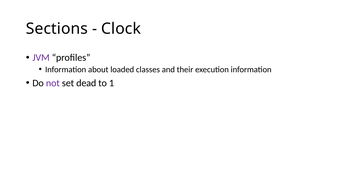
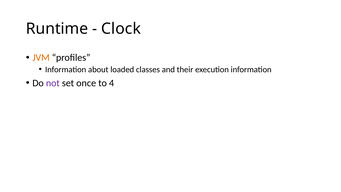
Sections: Sections -> Runtime (57, 29)
JVM colour: purple -> orange (41, 58)
dead: dead -> once (86, 83)
1: 1 -> 4 (112, 83)
